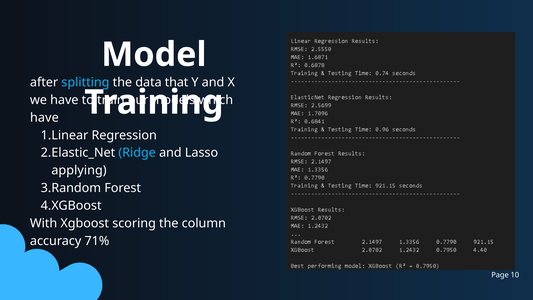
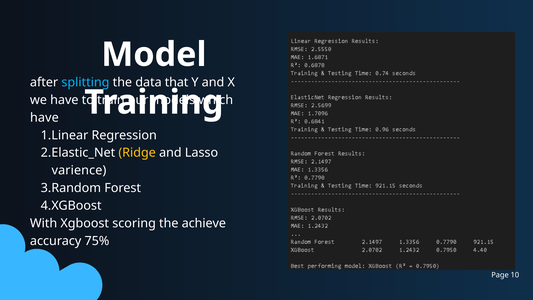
Ridge colour: light blue -> yellow (137, 153)
applying: applying -> varience (79, 170)
column: column -> achieve (204, 223)
71%: 71% -> 75% (97, 241)
